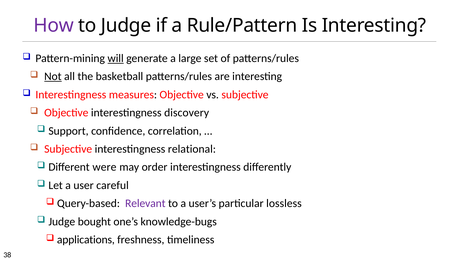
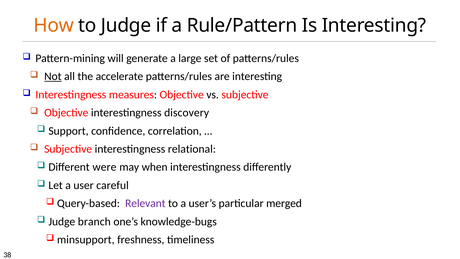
How colour: purple -> orange (54, 25)
will underline: present -> none (116, 58)
basketball: basketball -> accelerate (119, 76)
order: order -> when (155, 167)
lossless: lossless -> merged (284, 203)
bought: bought -> branch (94, 221)
applications: applications -> minsupport (86, 239)
